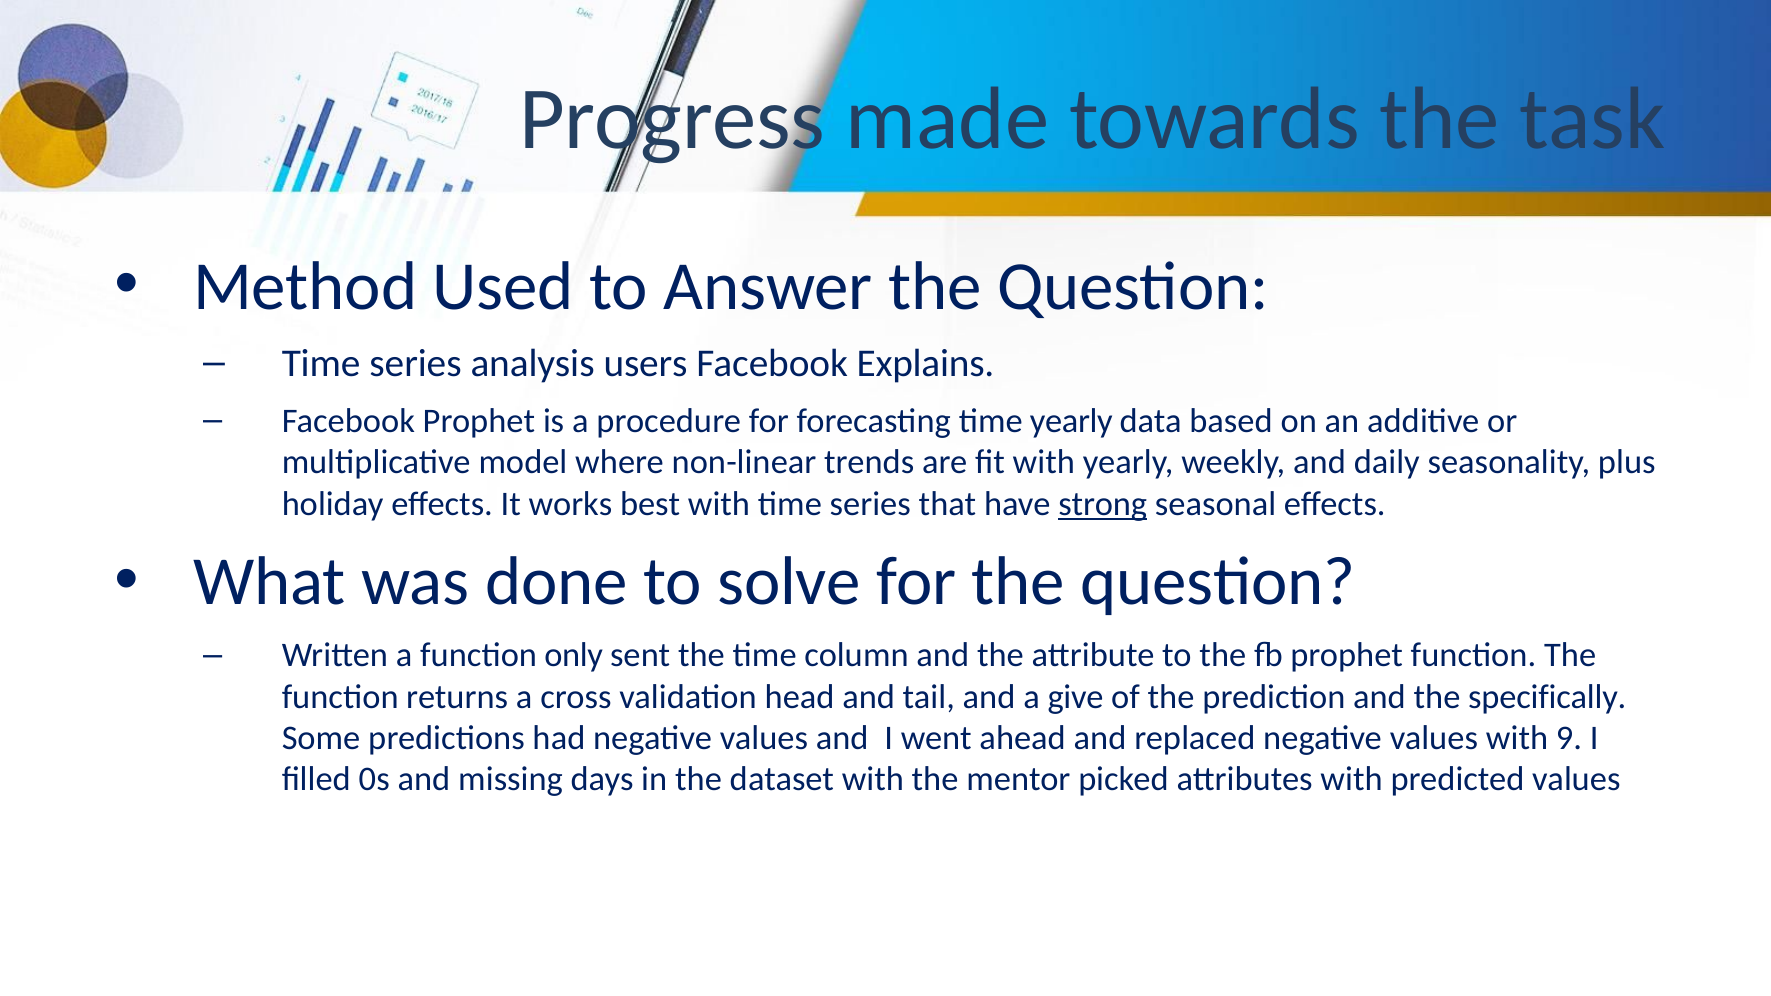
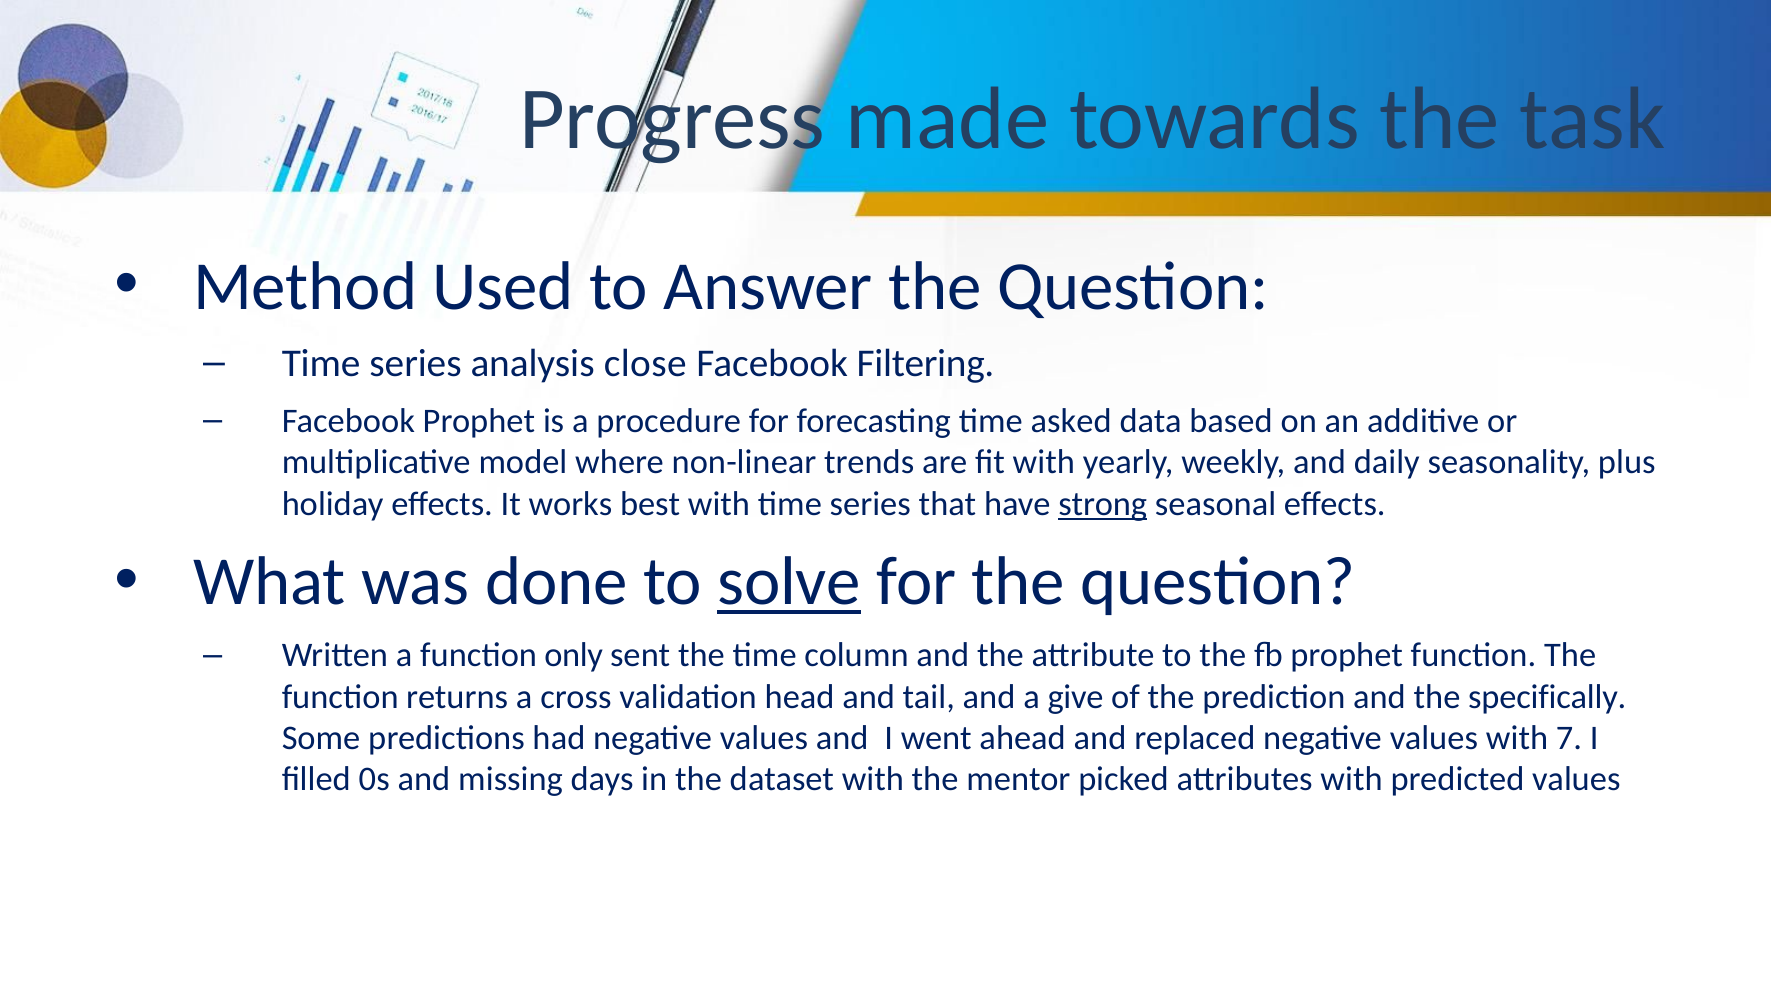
users: users -> close (645, 364)
Explains: Explains -> Filtering (925, 364)
time yearly: yearly -> asked (1071, 421)
solve underline: none -> present (789, 582)
9: 9 -> 7 (1569, 738)
